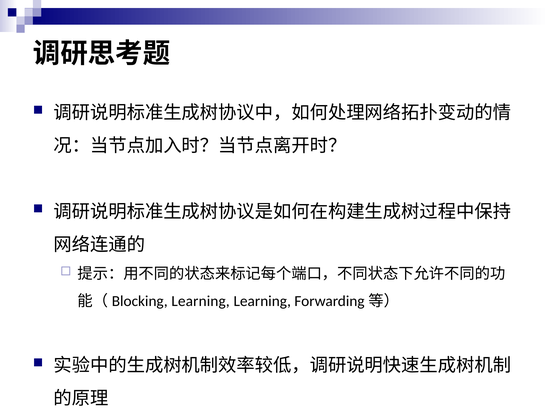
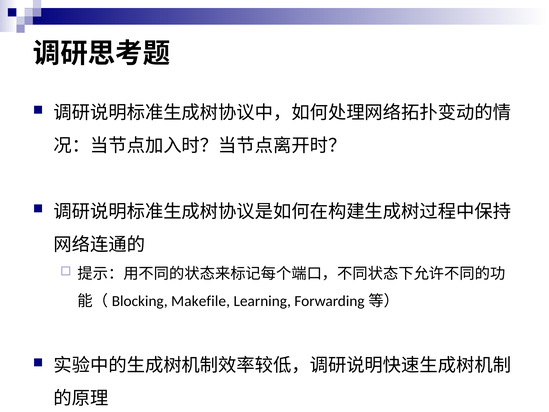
Learning: Learning -> Makefile (201, 301)
